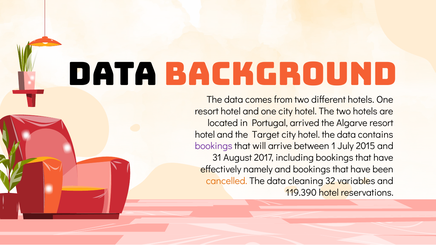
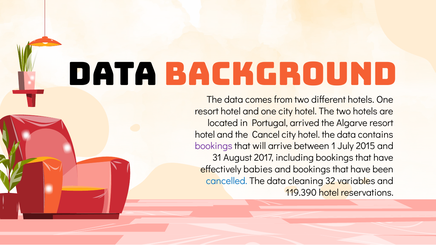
Target: Target -> Cancel (266, 135)
namely: namely -> babies (258, 169)
cancelled colour: orange -> blue (227, 181)
